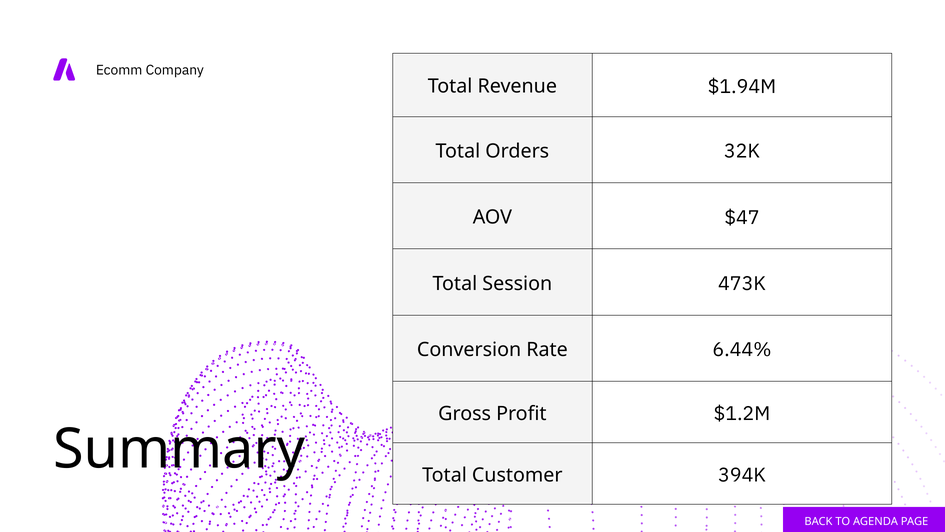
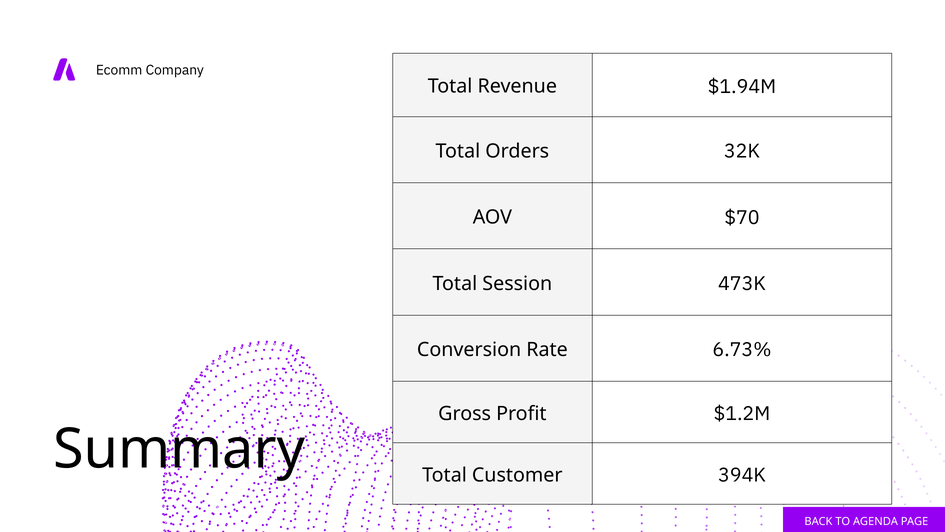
$47: $47 -> $70 (742, 217)
6.44%: 6.44% -> 6.73% (742, 350)
